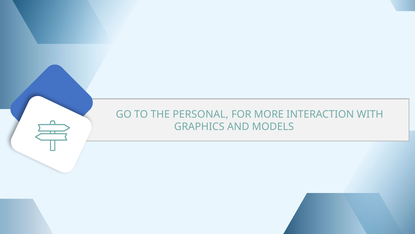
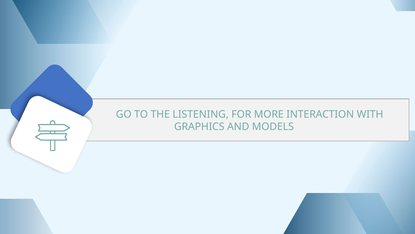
PERSONAL: PERSONAL -> LISTENING (201, 114)
